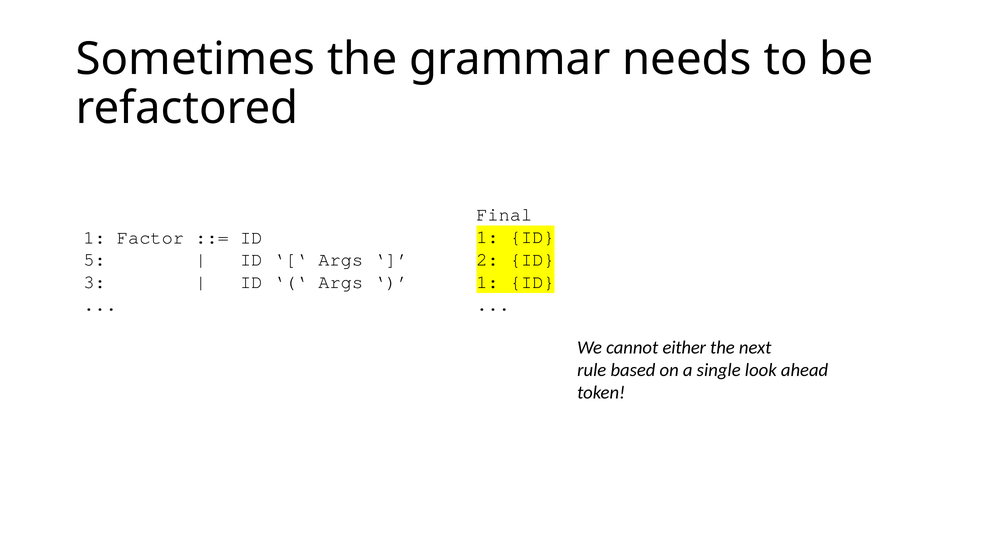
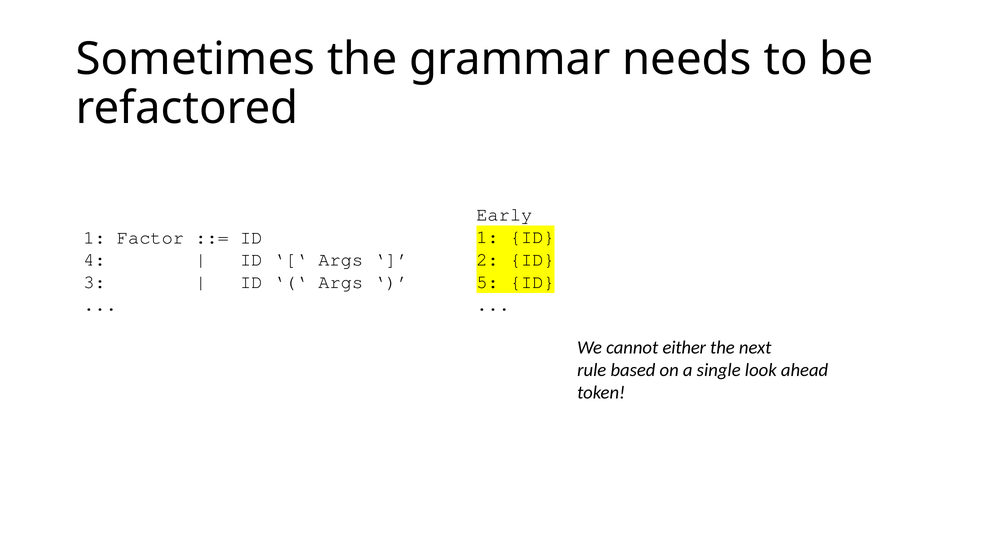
Final: Final -> Early (504, 215)
5: 5 -> 4 (94, 260)
1: 1 -> 5 (487, 282)
